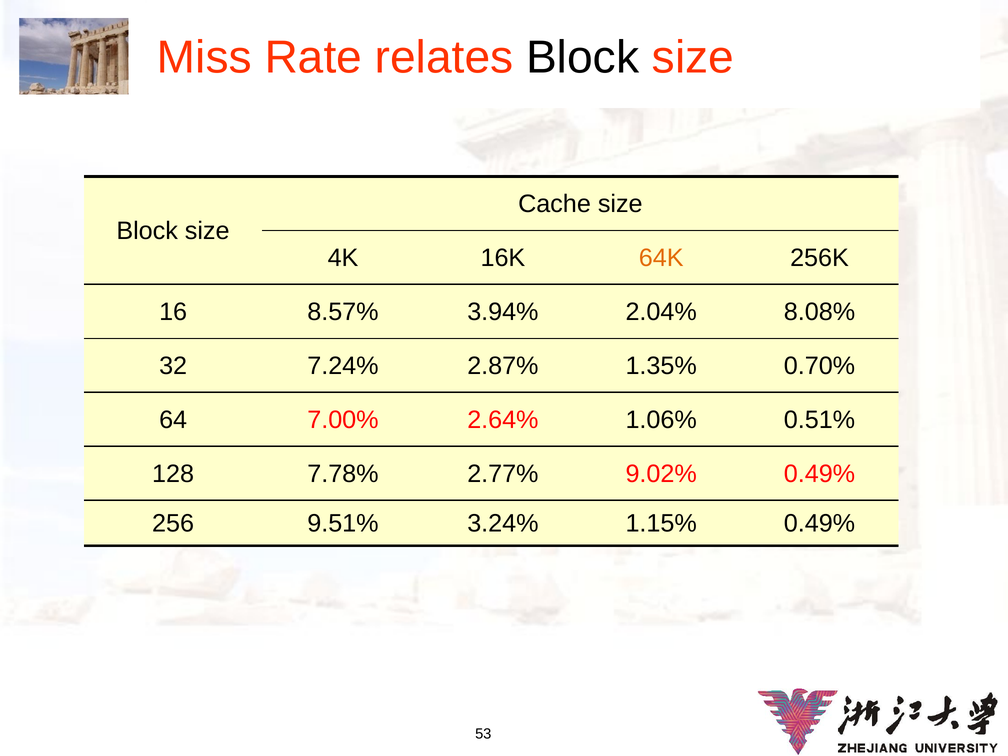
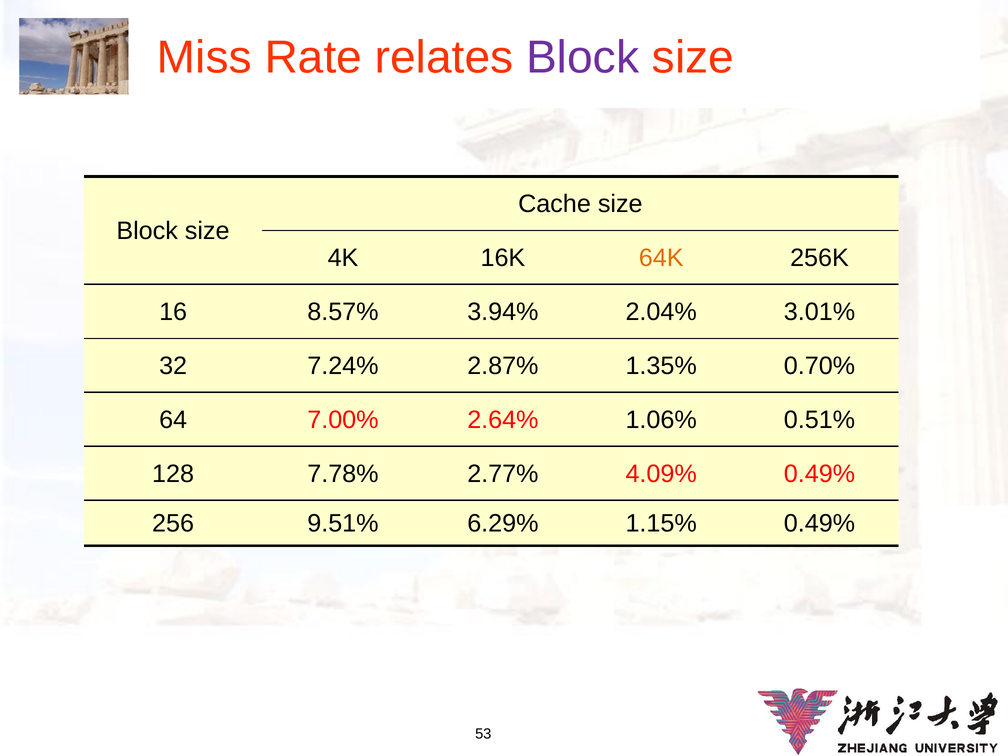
Block colour: black -> purple (583, 57)
8.08%: 8.08% -> 3.01% (820, 312)
9.02%: 9.02% -> 4.09% (661, 474)
3.24%: 3.24% -> 6.29% (503, 523)
